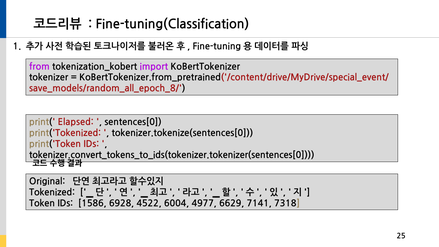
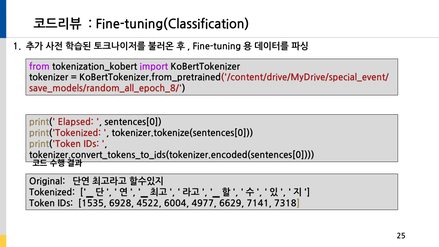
tokenizer.convert_tokens_to_ids(tokenizer.tokenizer(sentences[0: tokenizer.convert_tokens_to_ids(tokenizer.tokenizer(sentences[0 -> tokenizer.convert_tokens_to_ids(tokenizer.encoded(sentences[0 (172, 155)
1586: 1586 -> 1535 (92, 203)
